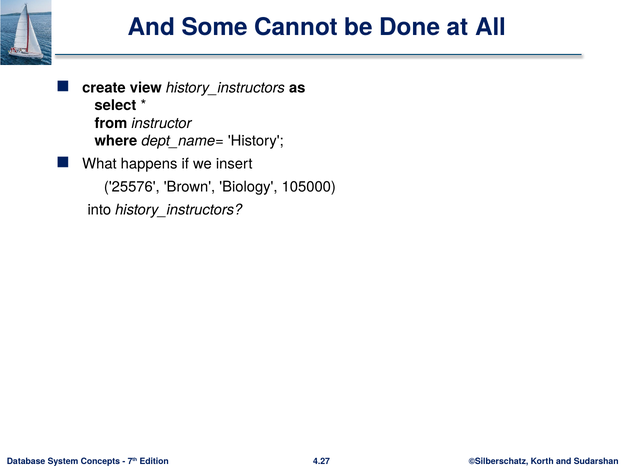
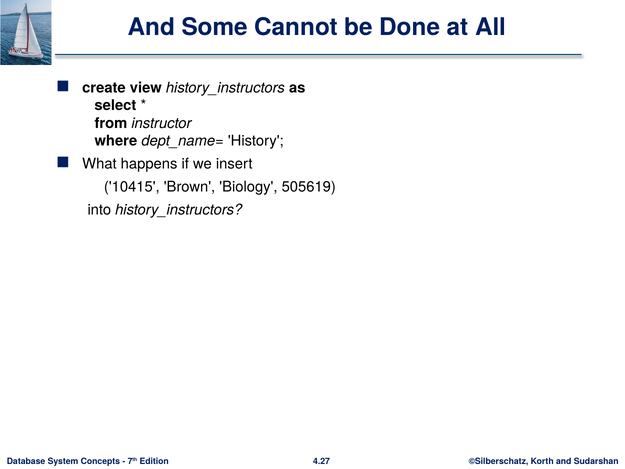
25576: 25576 -> 10415 (132, 187)
105000: 105000 -> 505619 (309, 187)
